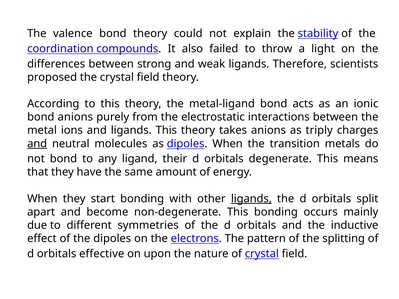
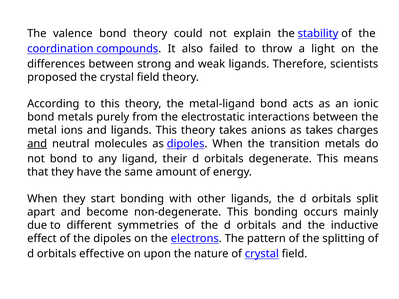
bond anions: anions -> metals (75, 117)
as triply: triply -> takes (319, 130)
ligands underline: present -> none (251, 199)
